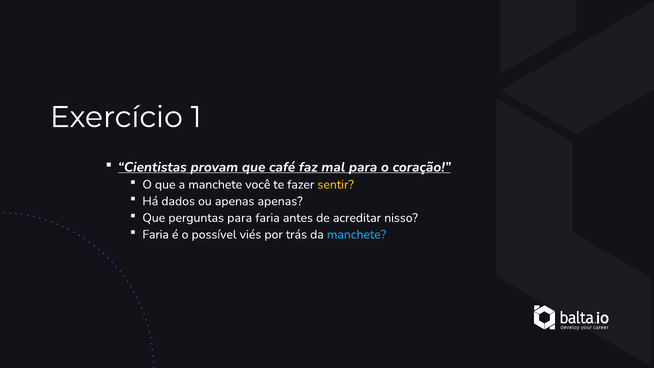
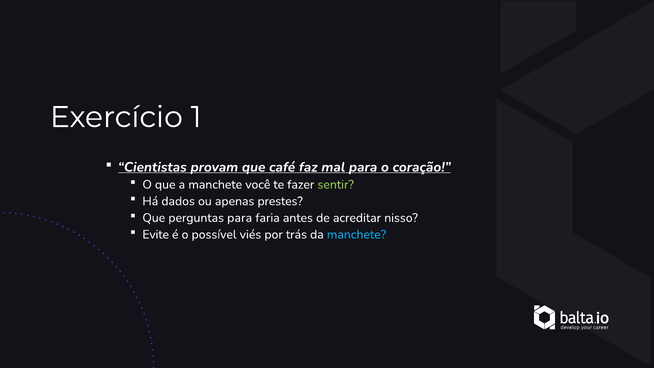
sentir colour: yellow -> light green (336, 184)
apenas apenas: apenas -> prestes (280, 201)
Faria: Faria -> Evite (156, 234)
